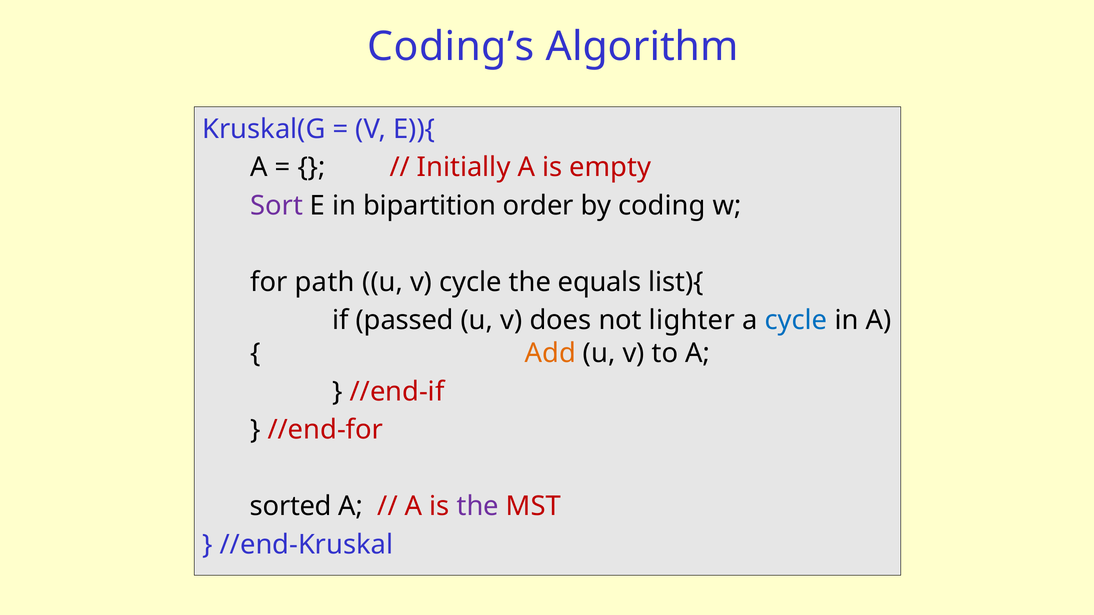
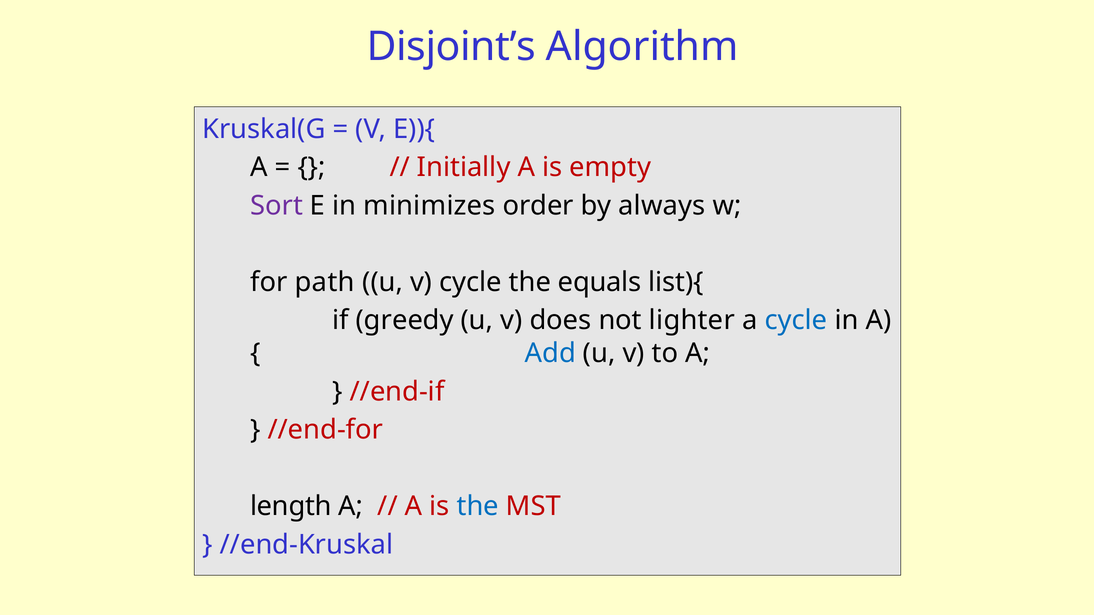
Coding’s: Coding’s -> Disjoint’s (451, 47)
bipartition: bipartition -> minimizes (429, 206)
coding: coding -> always (662, 206)
passed: passed -> greedy (405, 321)
Add colour: orange -> blue (550, 353)
sorted: sorted -> length (291, 507)
the colour: purple -> blue (478, 507)
